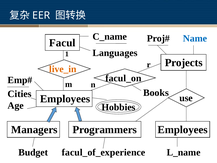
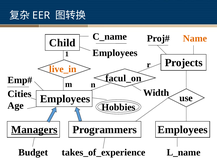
Name colour: blue -> orange (195, 38)
Facul: Facul -> Child (62, 43)
Languages: Languages -> Employees (115, 53)
Books: Books -> Width (156, 93)
Managers underline: none -> present (34, 129)
facul_of_experience: facul_of_experience -> takes_of_experience (104, 152)
